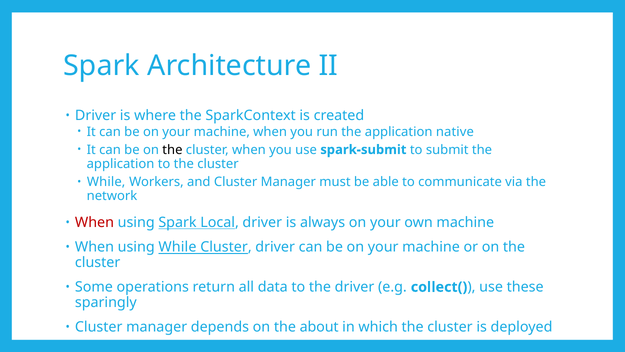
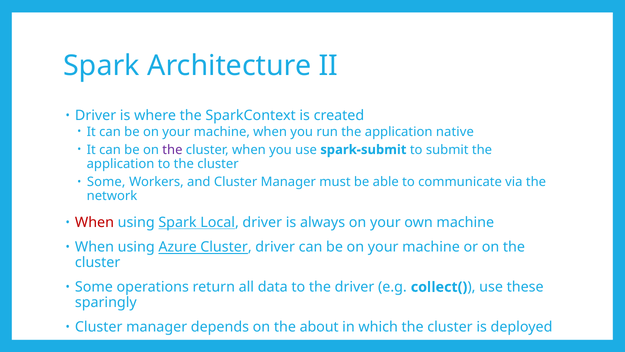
the colour: black -> purple (172, 150)
While: While -> Some (106, 182)
using While: While -> Azure (178, 247)
